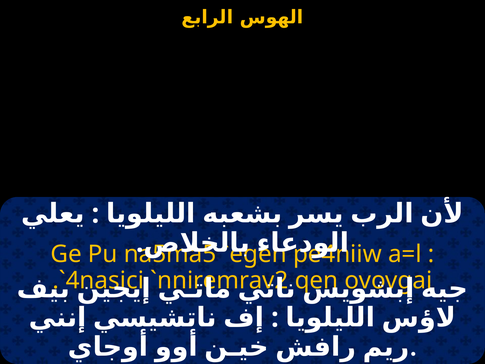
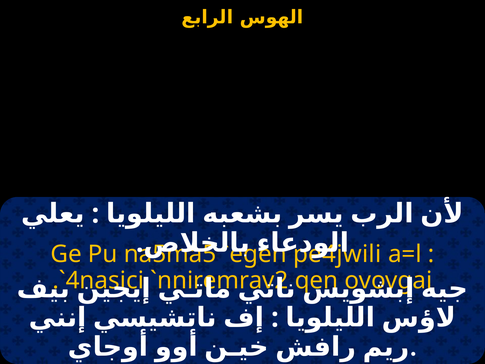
pe4niiw: pe4niiw -> pe4jwili (337, 254)
